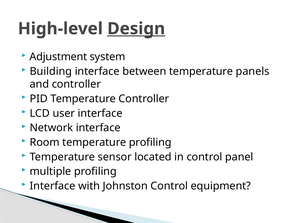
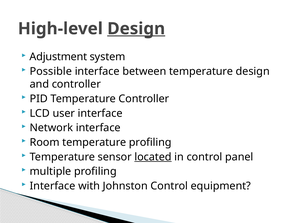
Building: Building -> Possible (51, 72)
temperature panels: panels -> design (253, 72)
located underline: none -> present (153, 157)
